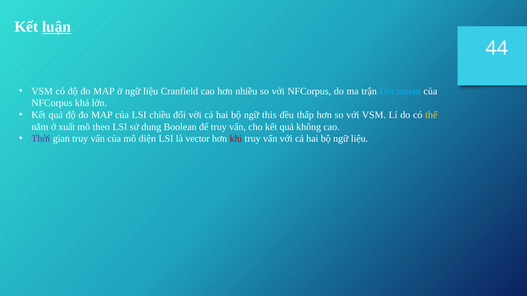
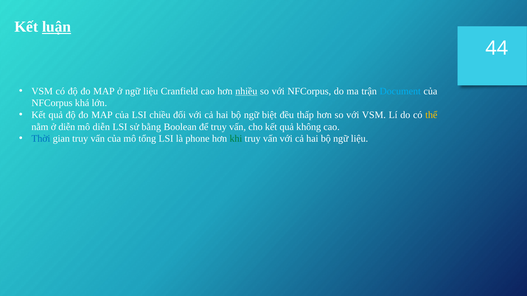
nhiều underline: none -> present (246, 91)
this: this -> biệt (269, 115)
ở xuất: xuất -> diễn (67, 127)
mô theo: theo -> diễn (101, 127)
dung: dung -> bằng (151, 127)
Thời colour: purple -> blue (41, 139)
diện: diện -> tổng (147, 139)
vector: vector -> phone (197, 139)
khi colour: red -> green (236, 139)
